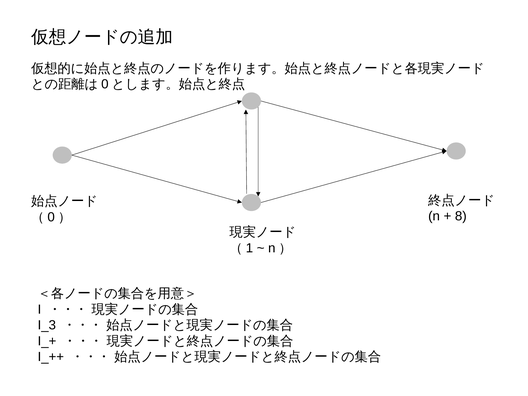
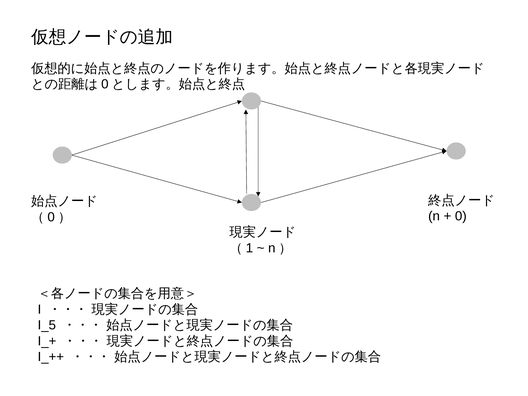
8: 8 -> 0 (461, 216)
I_3: I_3 -> I_5 (47, 325)
